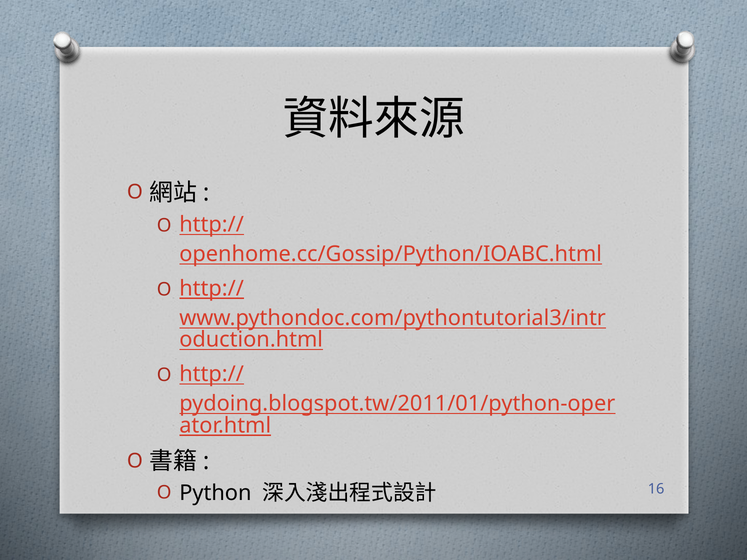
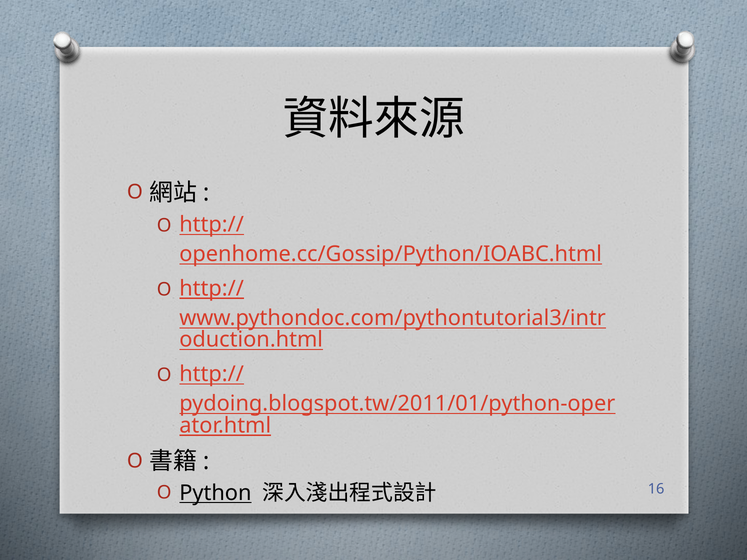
Python underline: none -> present (215, 493)
